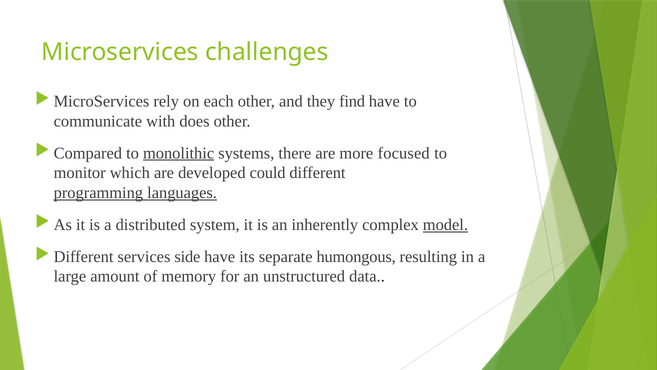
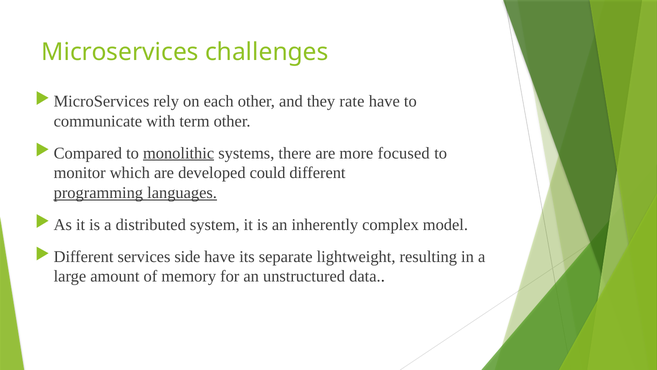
find: find -> rate (352, 101)
does: does -> term (194, 121)
model underline: present -> none (445, 224)
humongous: humongous -> lightweight (356, 256)
